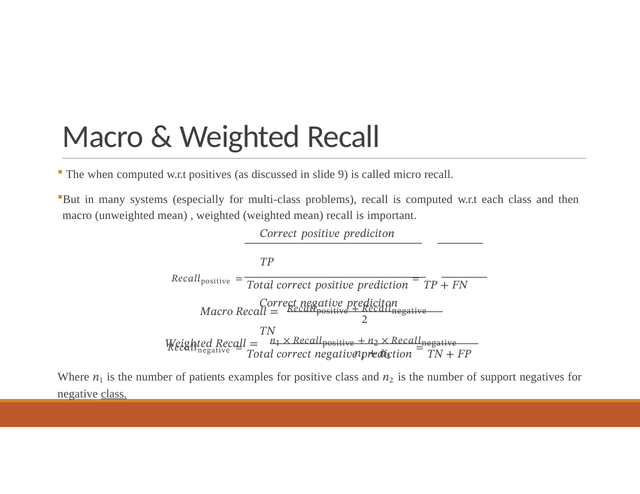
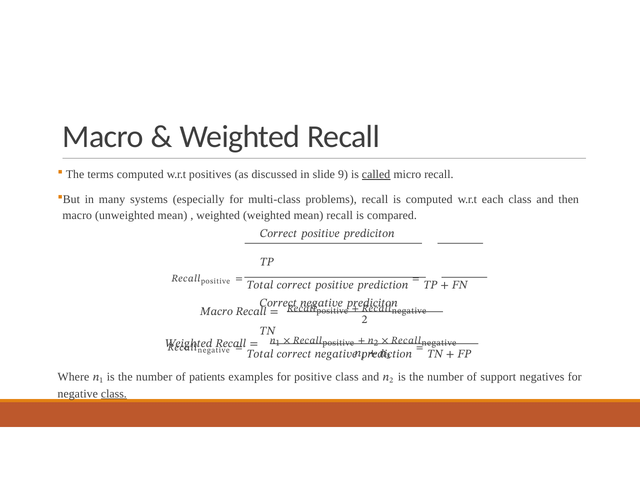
when: when -> terms (101, 175)
called underline: none -> present (376, 175)
important: important -> compared (392, 215)
